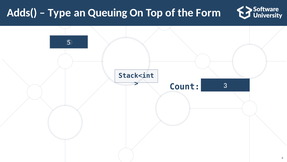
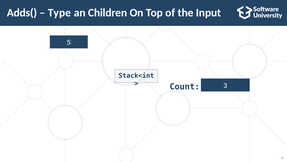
Queuing: Queuing -> Children (108, 13)
Form: Form -> Input (209, 13)
